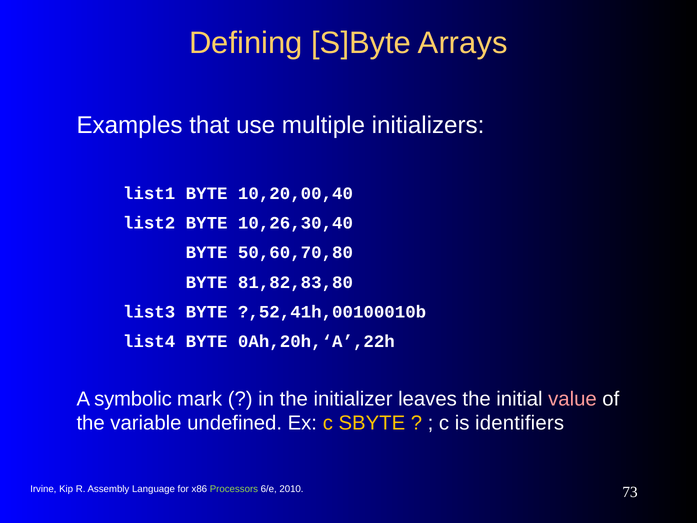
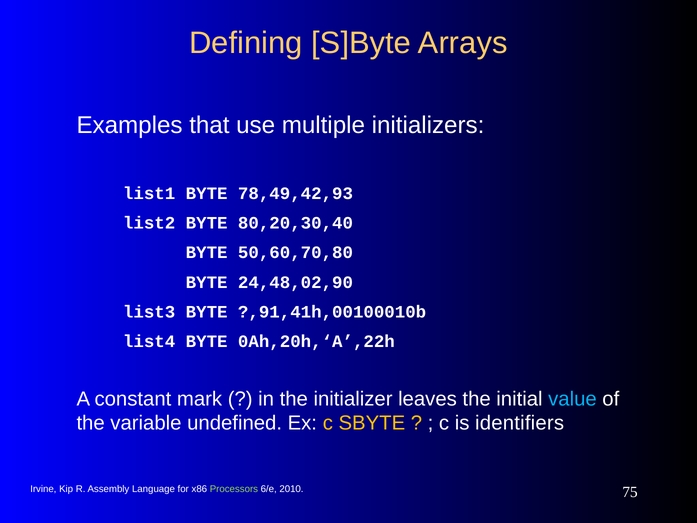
10,20,00,40: 10,20,00,40 -> 78,49,42,93 (295, 193)
10,26,30,40: 10,26,30,40 -> 80,20,30,40 (295, 223)
81,82,83,80: 81,82,83,80 -> 24,48,02,90 (295, 282)
?,52,41h,00100010b: ?,52,41h,00100010b -> ?,91,41h,00100010b (332, 312)
symbolic: symbolic -> constant (133, 399)
value colour: pink -> light blue (572, 399)
73: 73 -> 75 (630, 492)
